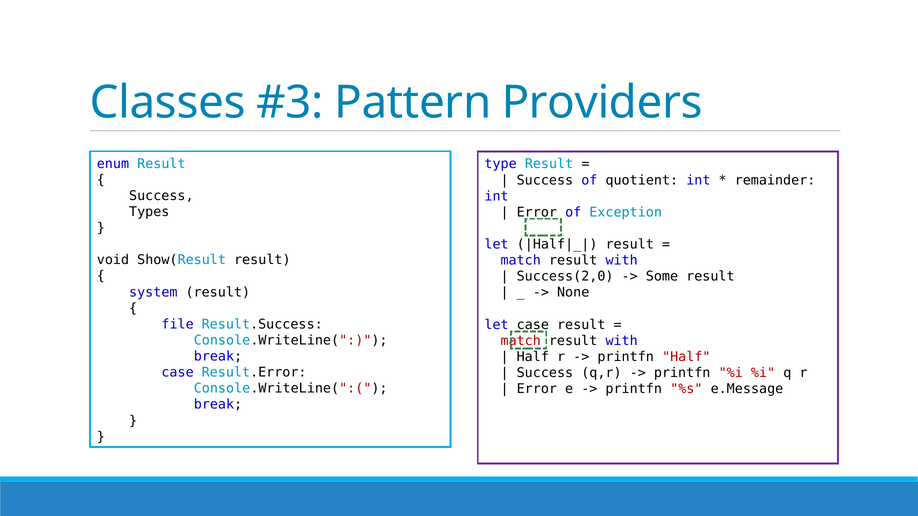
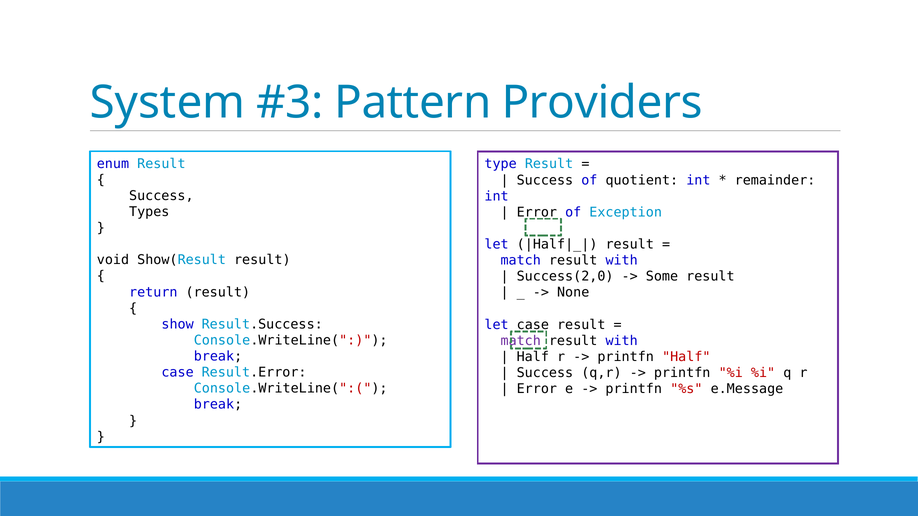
Classes: Classes -> System (167, 103)
system: system -> return (153, 292)
file: file -> show (178, 324)
match colour: red -> purple (521, 341)
